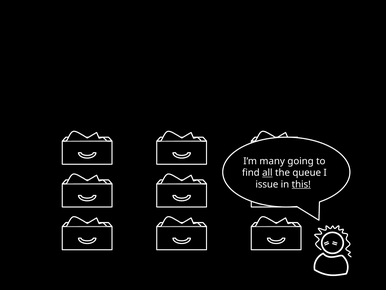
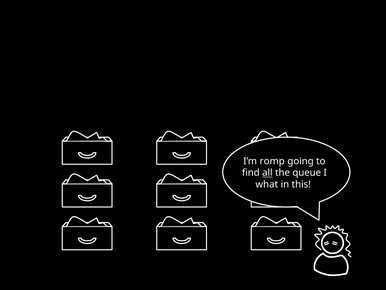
many: many -> romp (272, 161)
issue: issue -> what (267, 184)
this underline: present -> none (301, 184)
